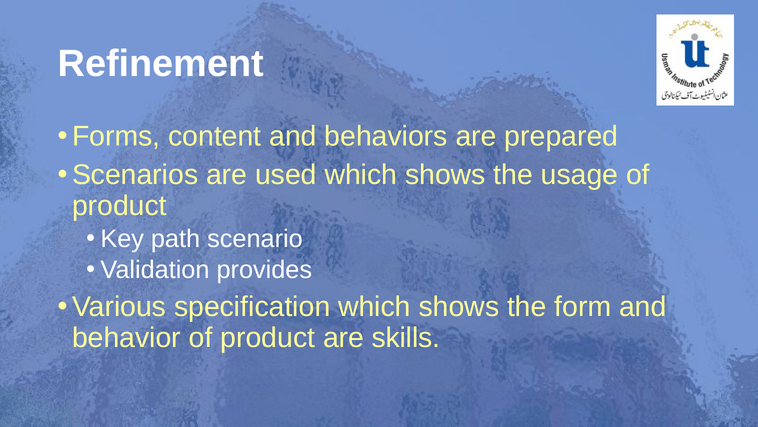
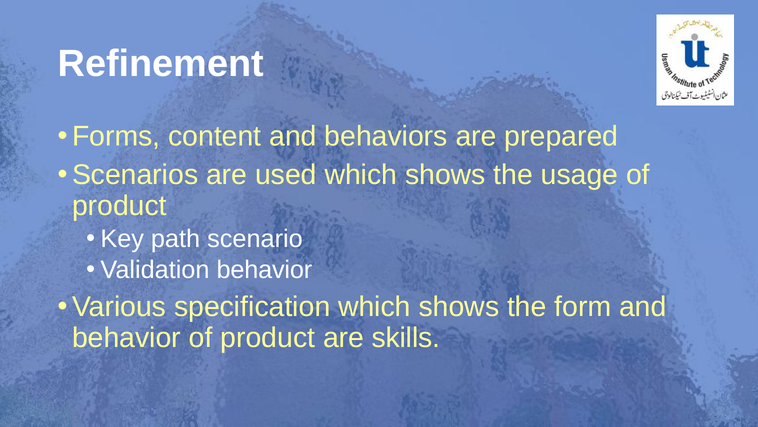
Validation provides: provides -> behavior (264, 270)
